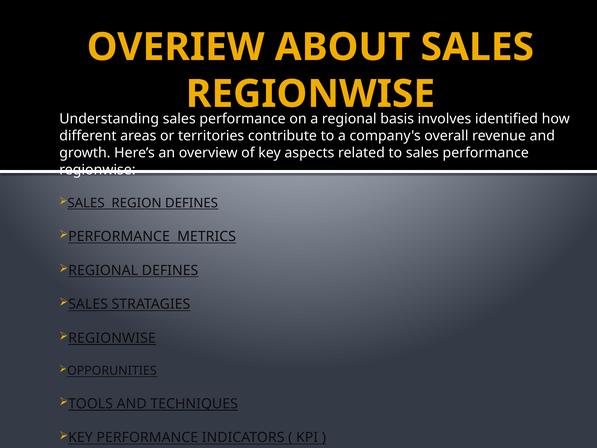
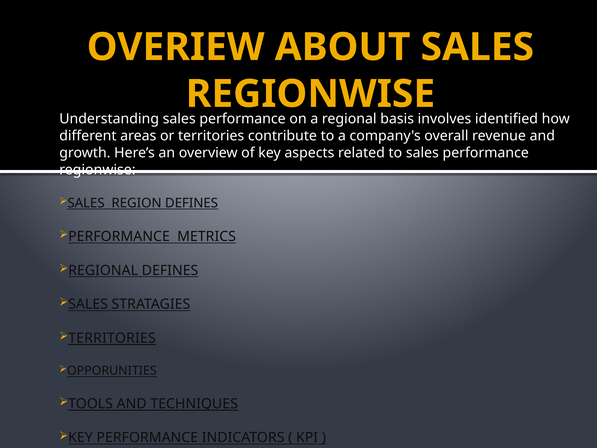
REGIONWISE: REGIONWISE -> TERRITORIES (112, 338)
